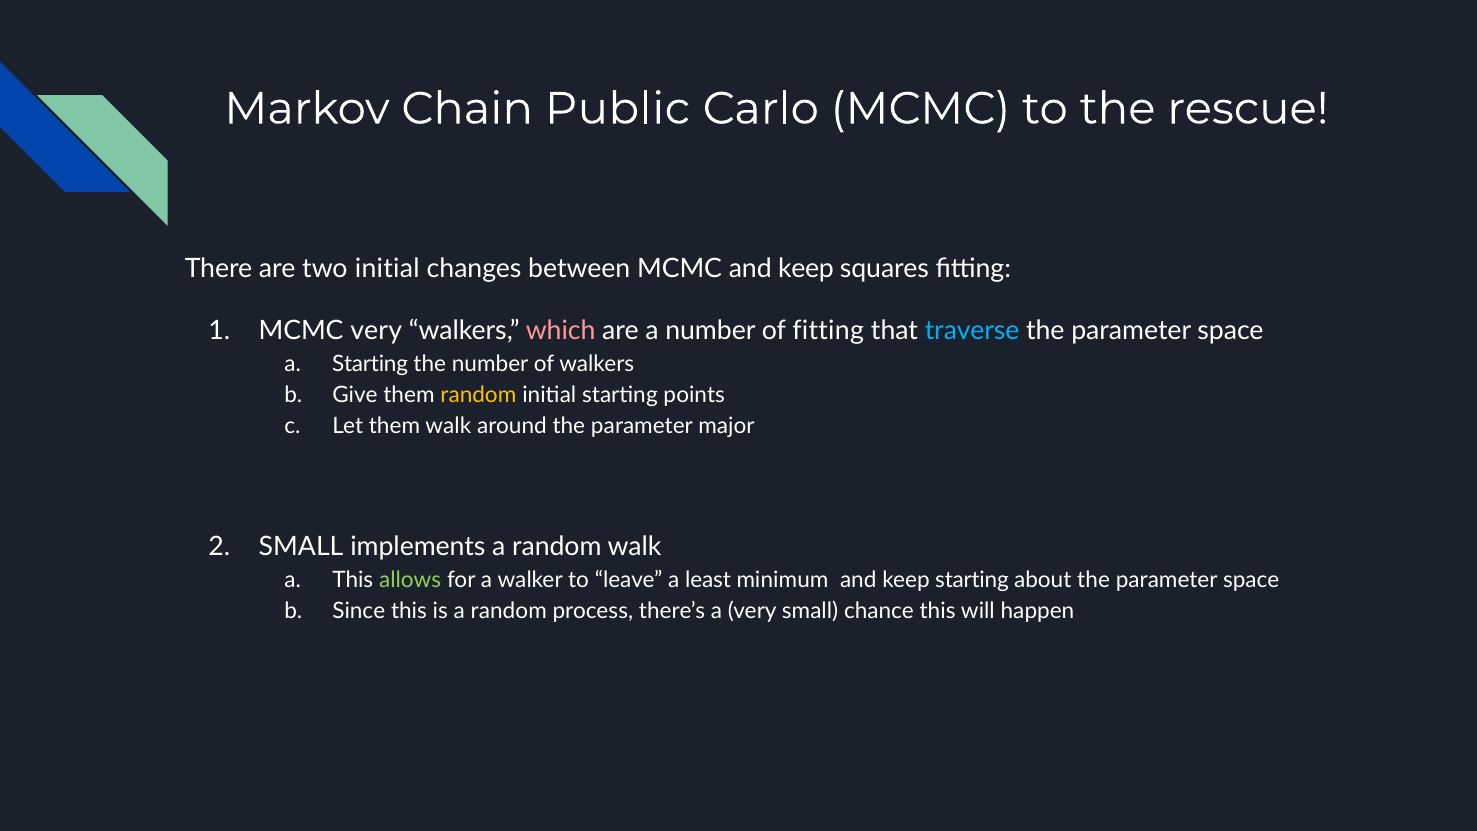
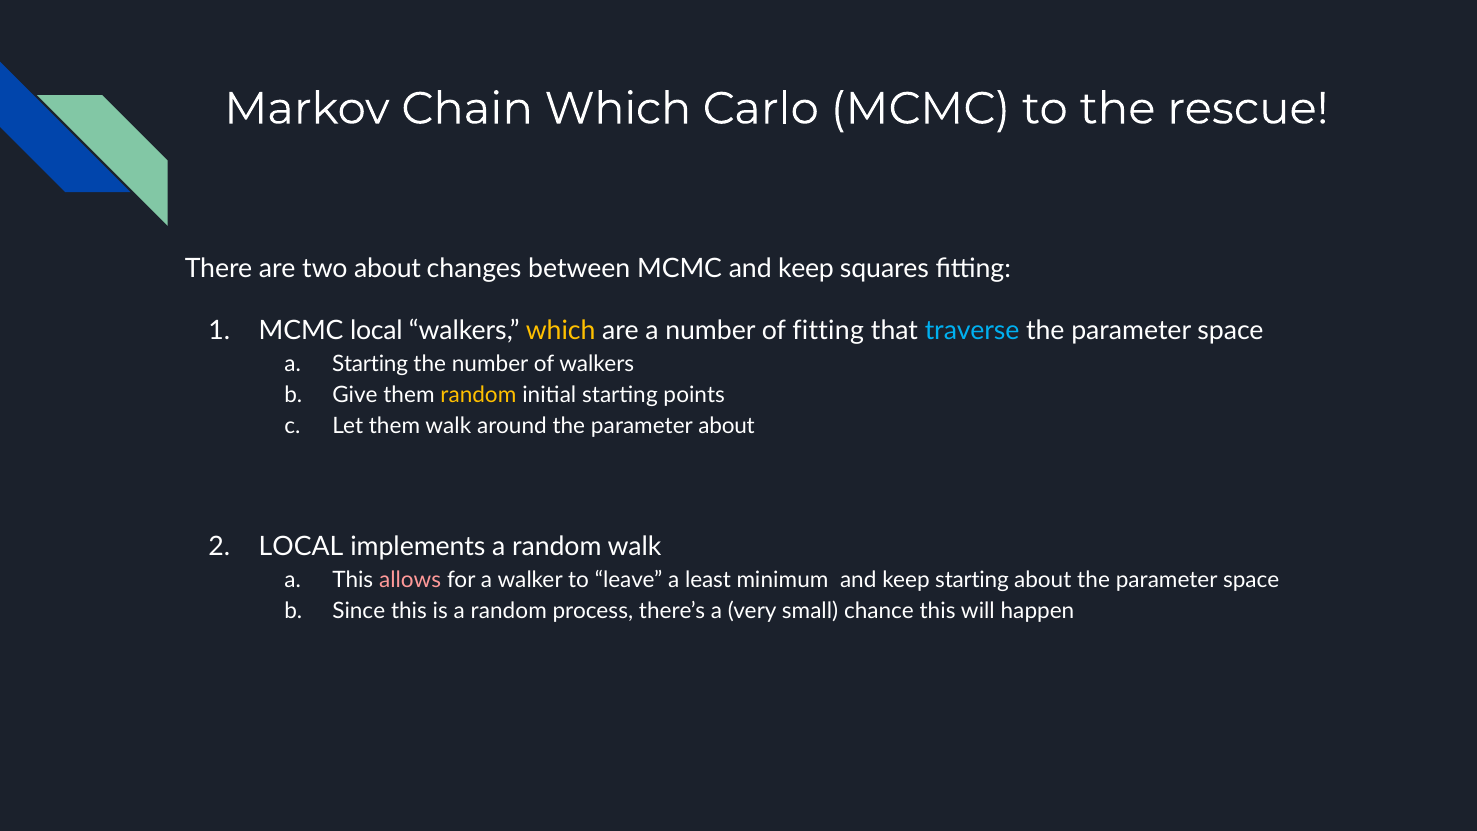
Chain Public: Public -> Which (618, 109)
two initial: initial -> about (388, 269)
MCMC very: very -> local (376, 330)
which colour: pink -> yellow (561, 330)
parameter major: major -> about (727, 426)
SMALL: SMALL -> LOCAL (301, 546)
allows colour: light green -> pink (410, 580)
